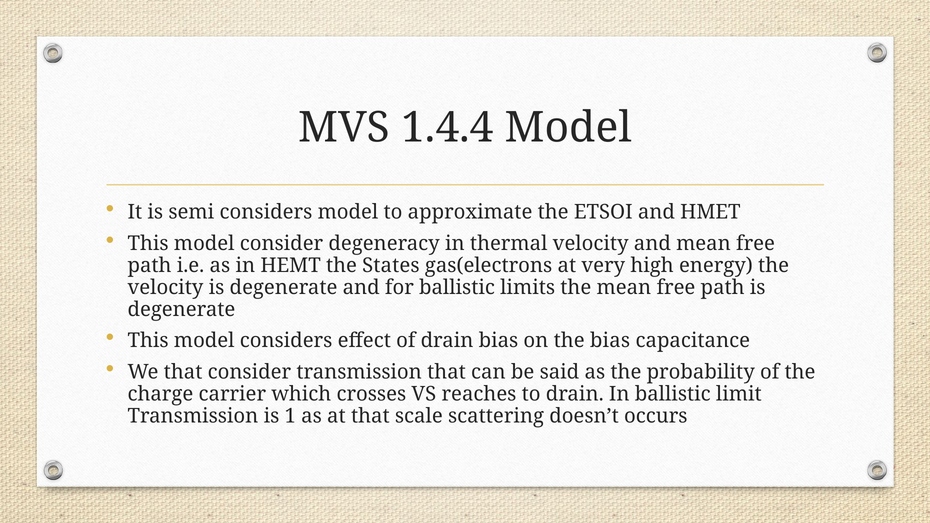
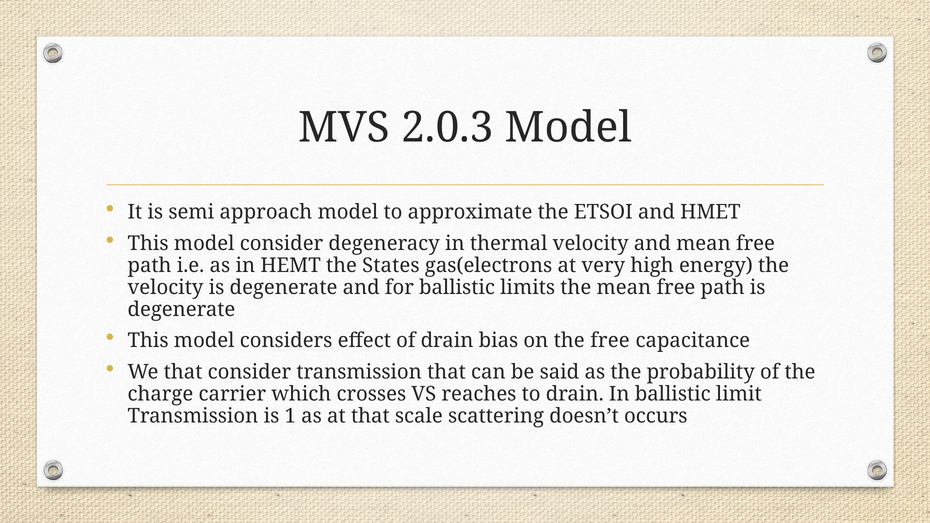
1.4.4: 1.4.4 -> 2.0.3 (447, 128)
semi considers: considers -> approach (266, 212)
the bias: bias -> free (610, 341)
